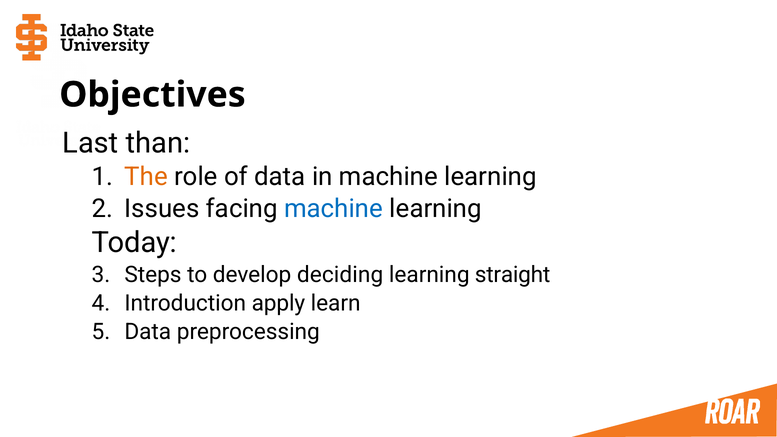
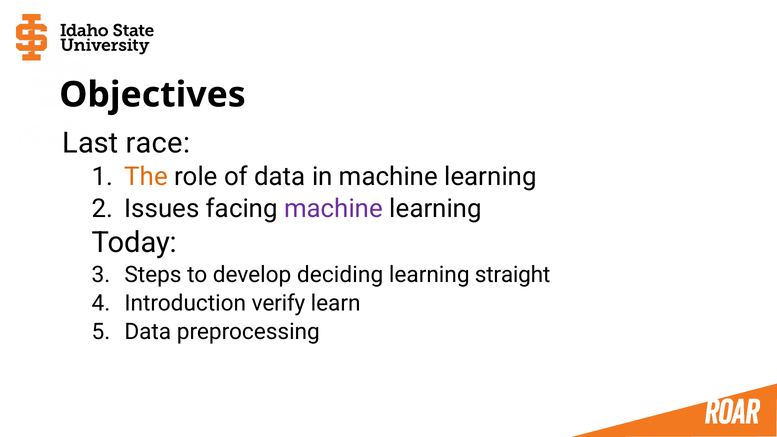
than: than -> race (158, 143)
machine colour: blue -> purple (334, 209)
apply: apply -> verify (278, 303)
